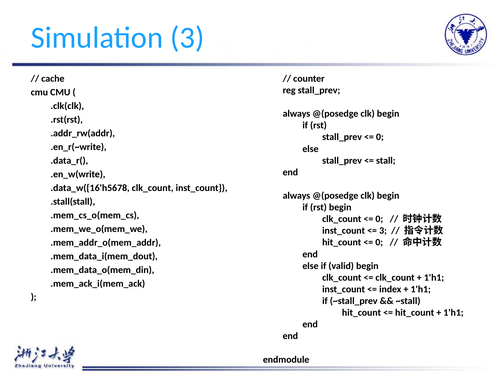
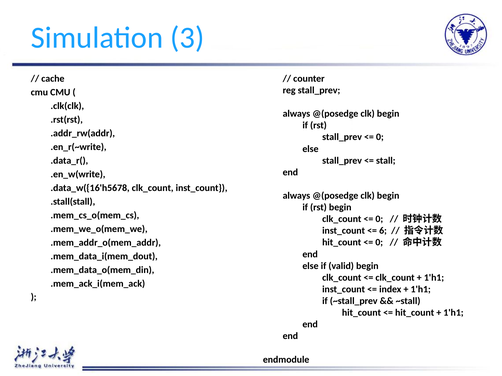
3: 3 -> 6 (383, 231)
